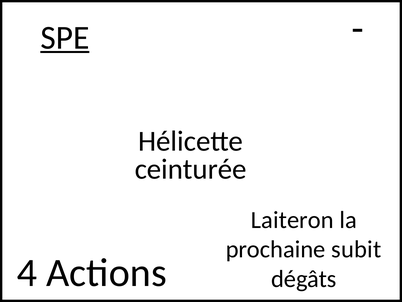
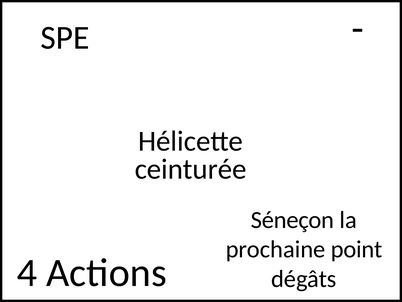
SPE underline: present -> none (65, 38)
Laiteron: Laiteron -> Séneçon (292, 220)
subit: subit -> point (357, 249)
